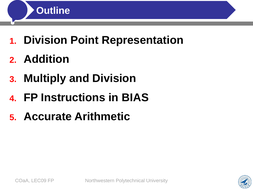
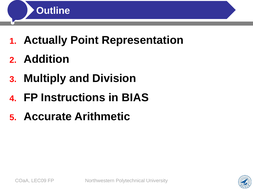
Division: Division -> Actually (46, 40)
